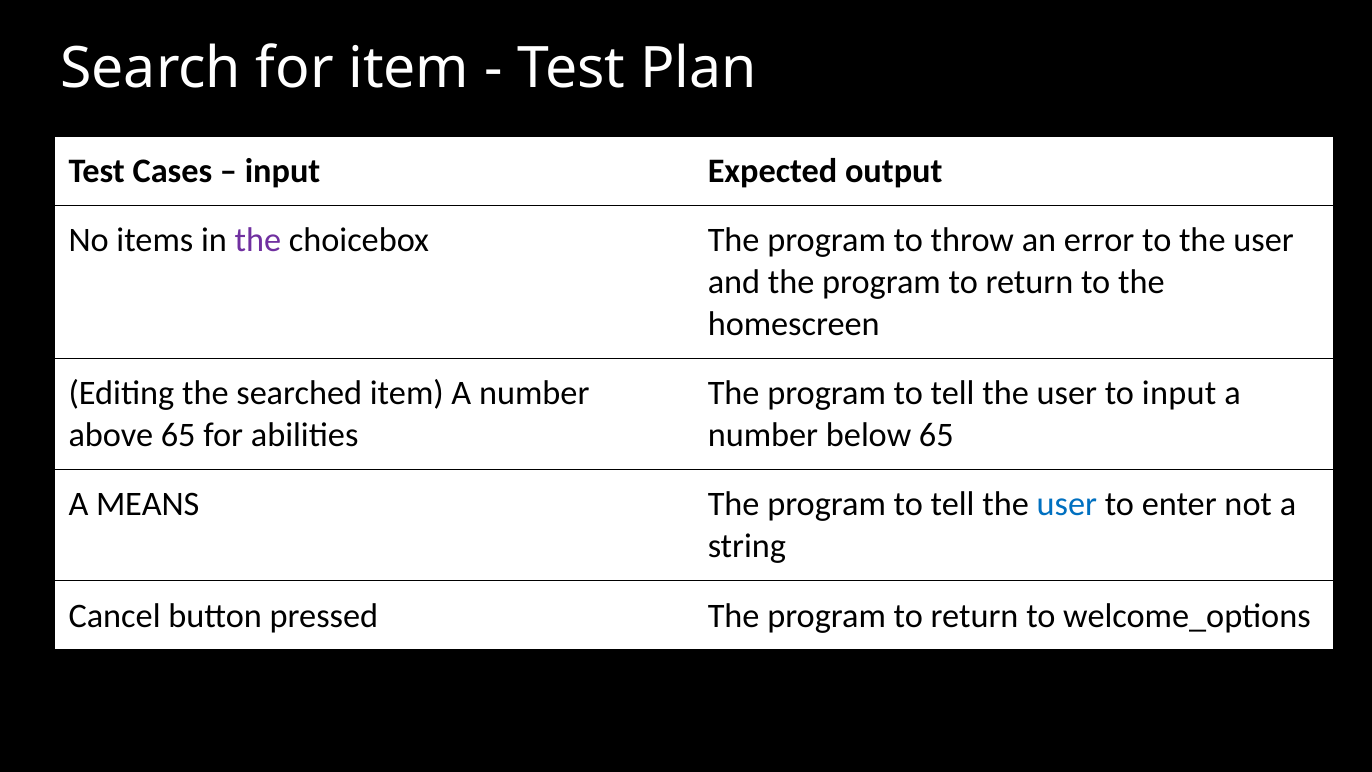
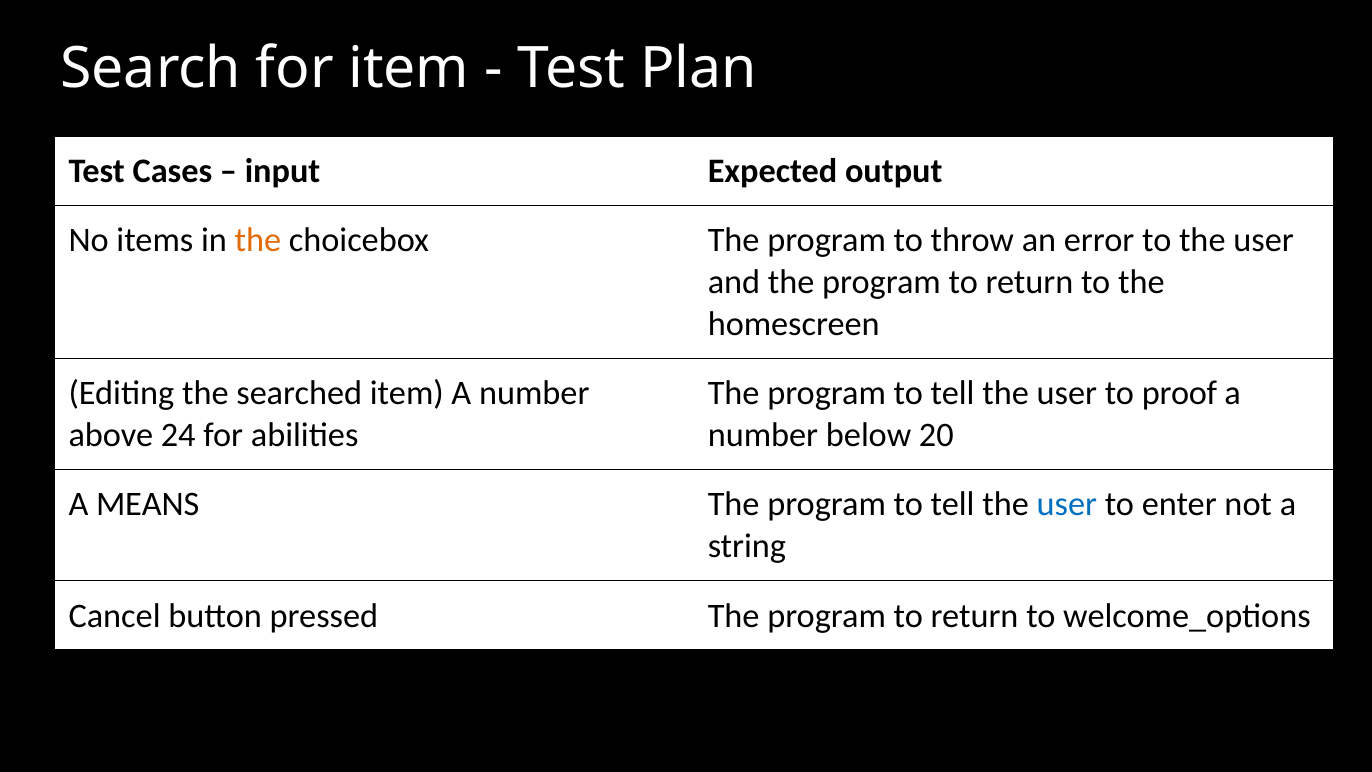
the colour: purple -> orange (258, 240)
to input: input -> proof (1179, 393)
above 65: 65 -> 24 (178, 435)
below 65: 65 -> 20 (936, 435)
